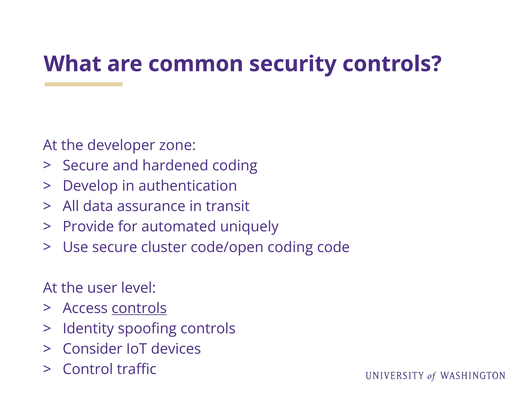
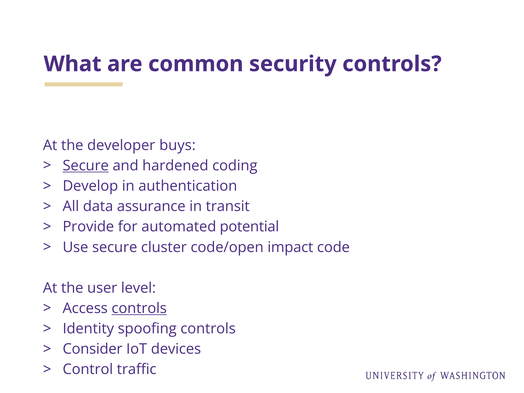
zone: zone -> buys (177, 145)
Secure underline: none -> present (86, 166)
uniquely: uniquely -> potential (249, 227)
code/open coding: coding -> impact (290, 247)
